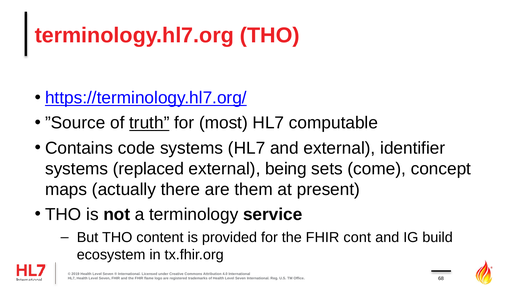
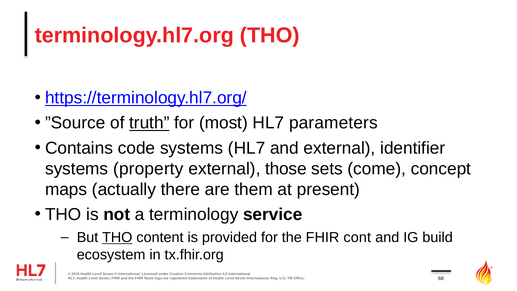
computable: computable -> parameters (333, 123)
replaced: replaced -> property (148, 169)
being: being -> those (286, 169)
THO underline: none -> present (117, 237)
